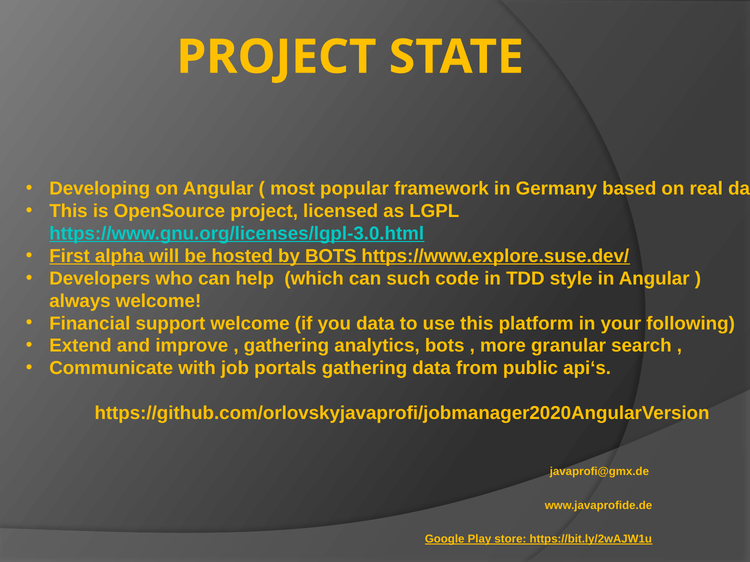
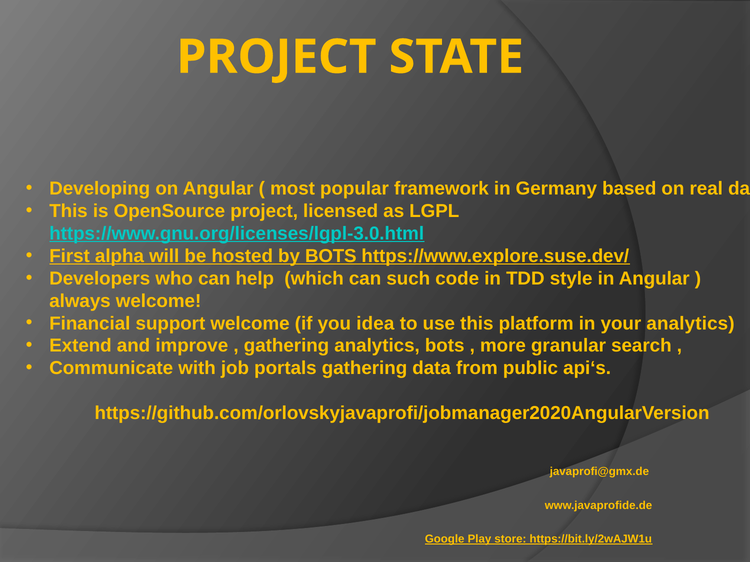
you data: data -> idea (375, 324)
your following: following -> analytics (691, 324)
